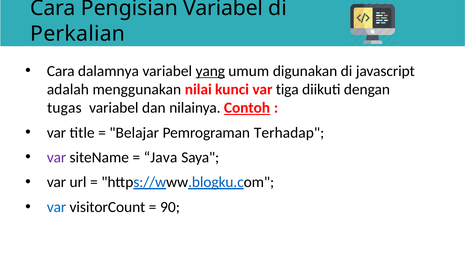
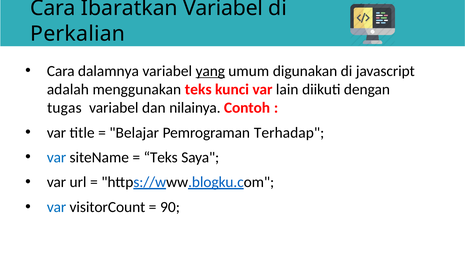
Pengisian: Pengisian -> Ibaratkan (129, 8)
menggunakan nilai: nilai -> teks (198, 90)
tiga: tiga -> lain (287, 90)
Contoh underline: present -> none (247, 108)
var colour: purple -> blue (57, 158)
Java: Java -> Teks (161, 158)
